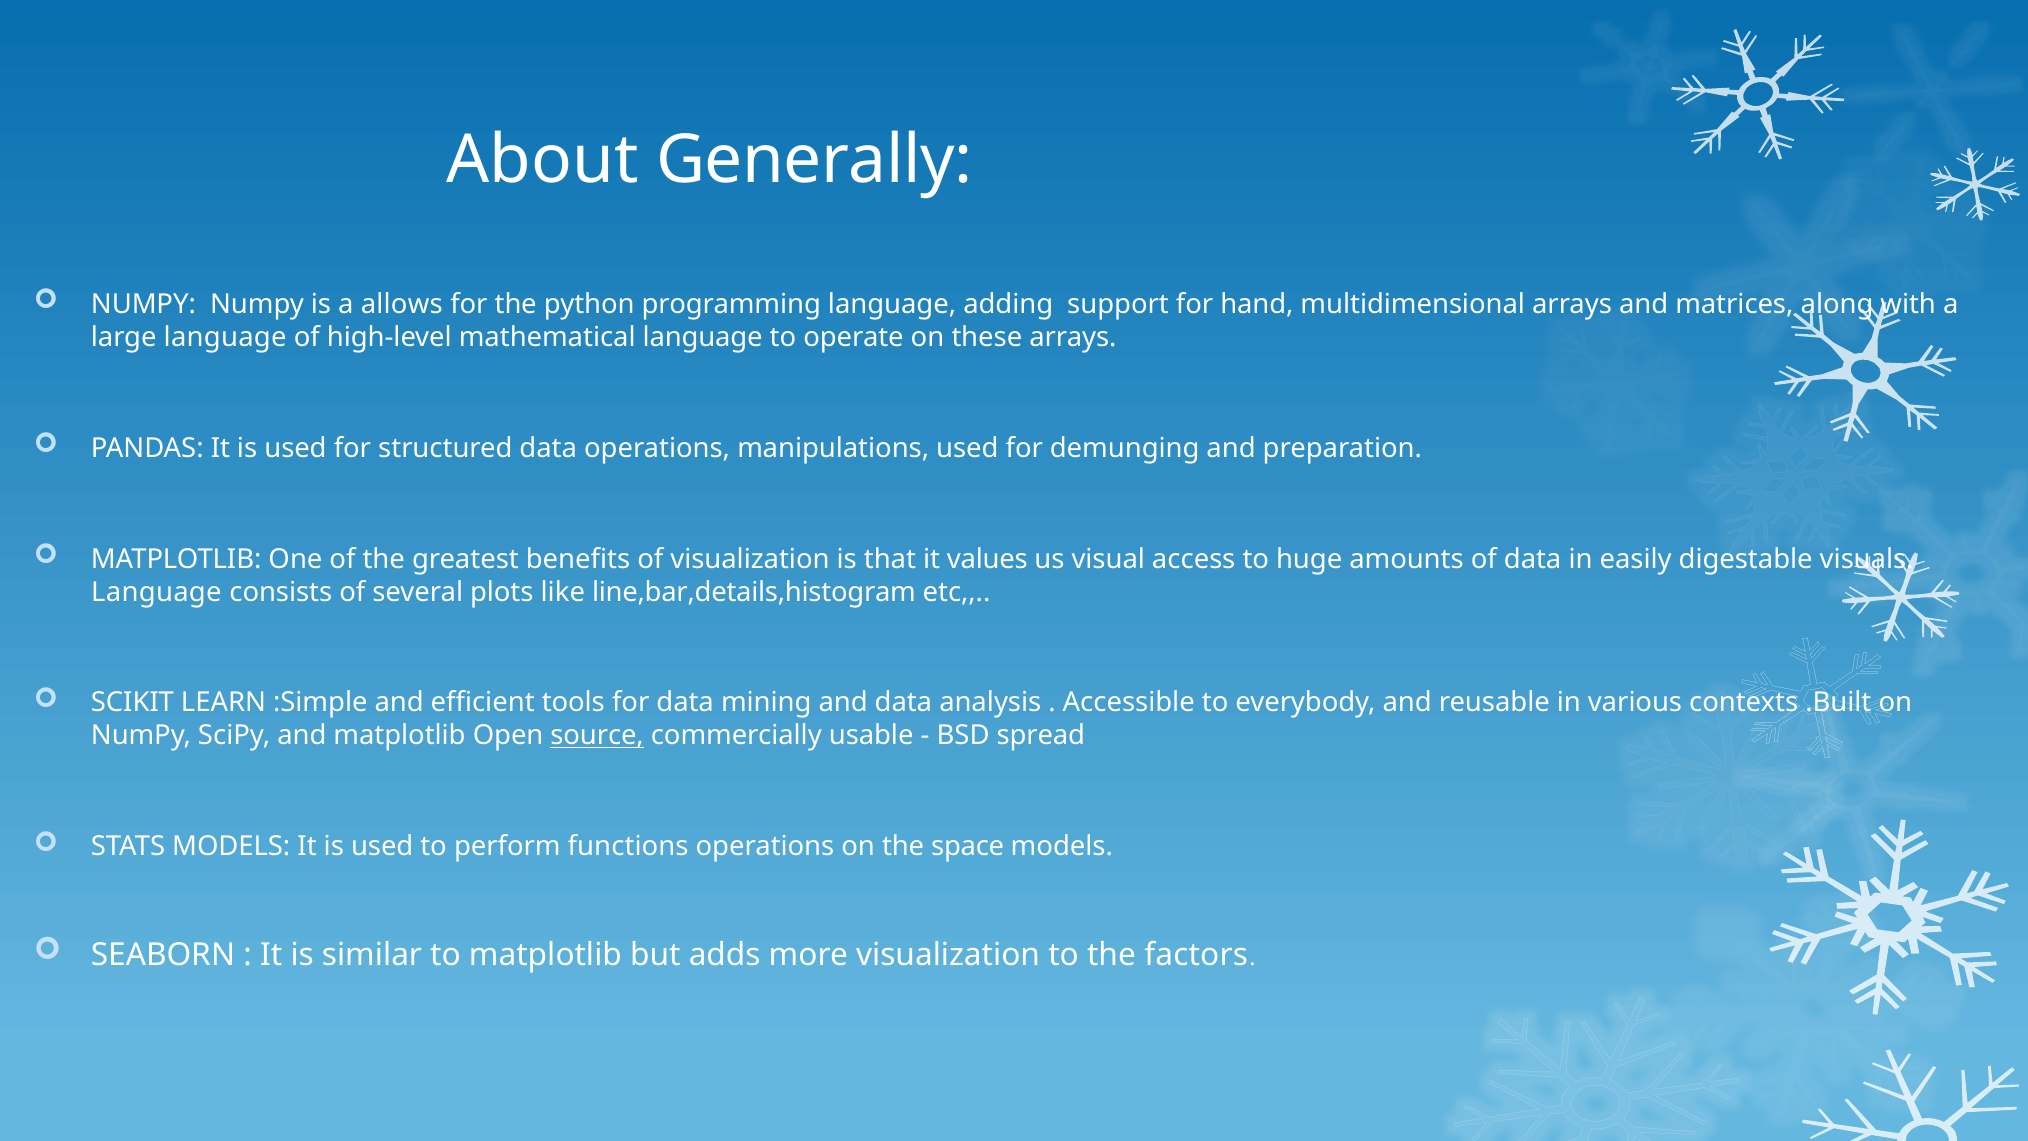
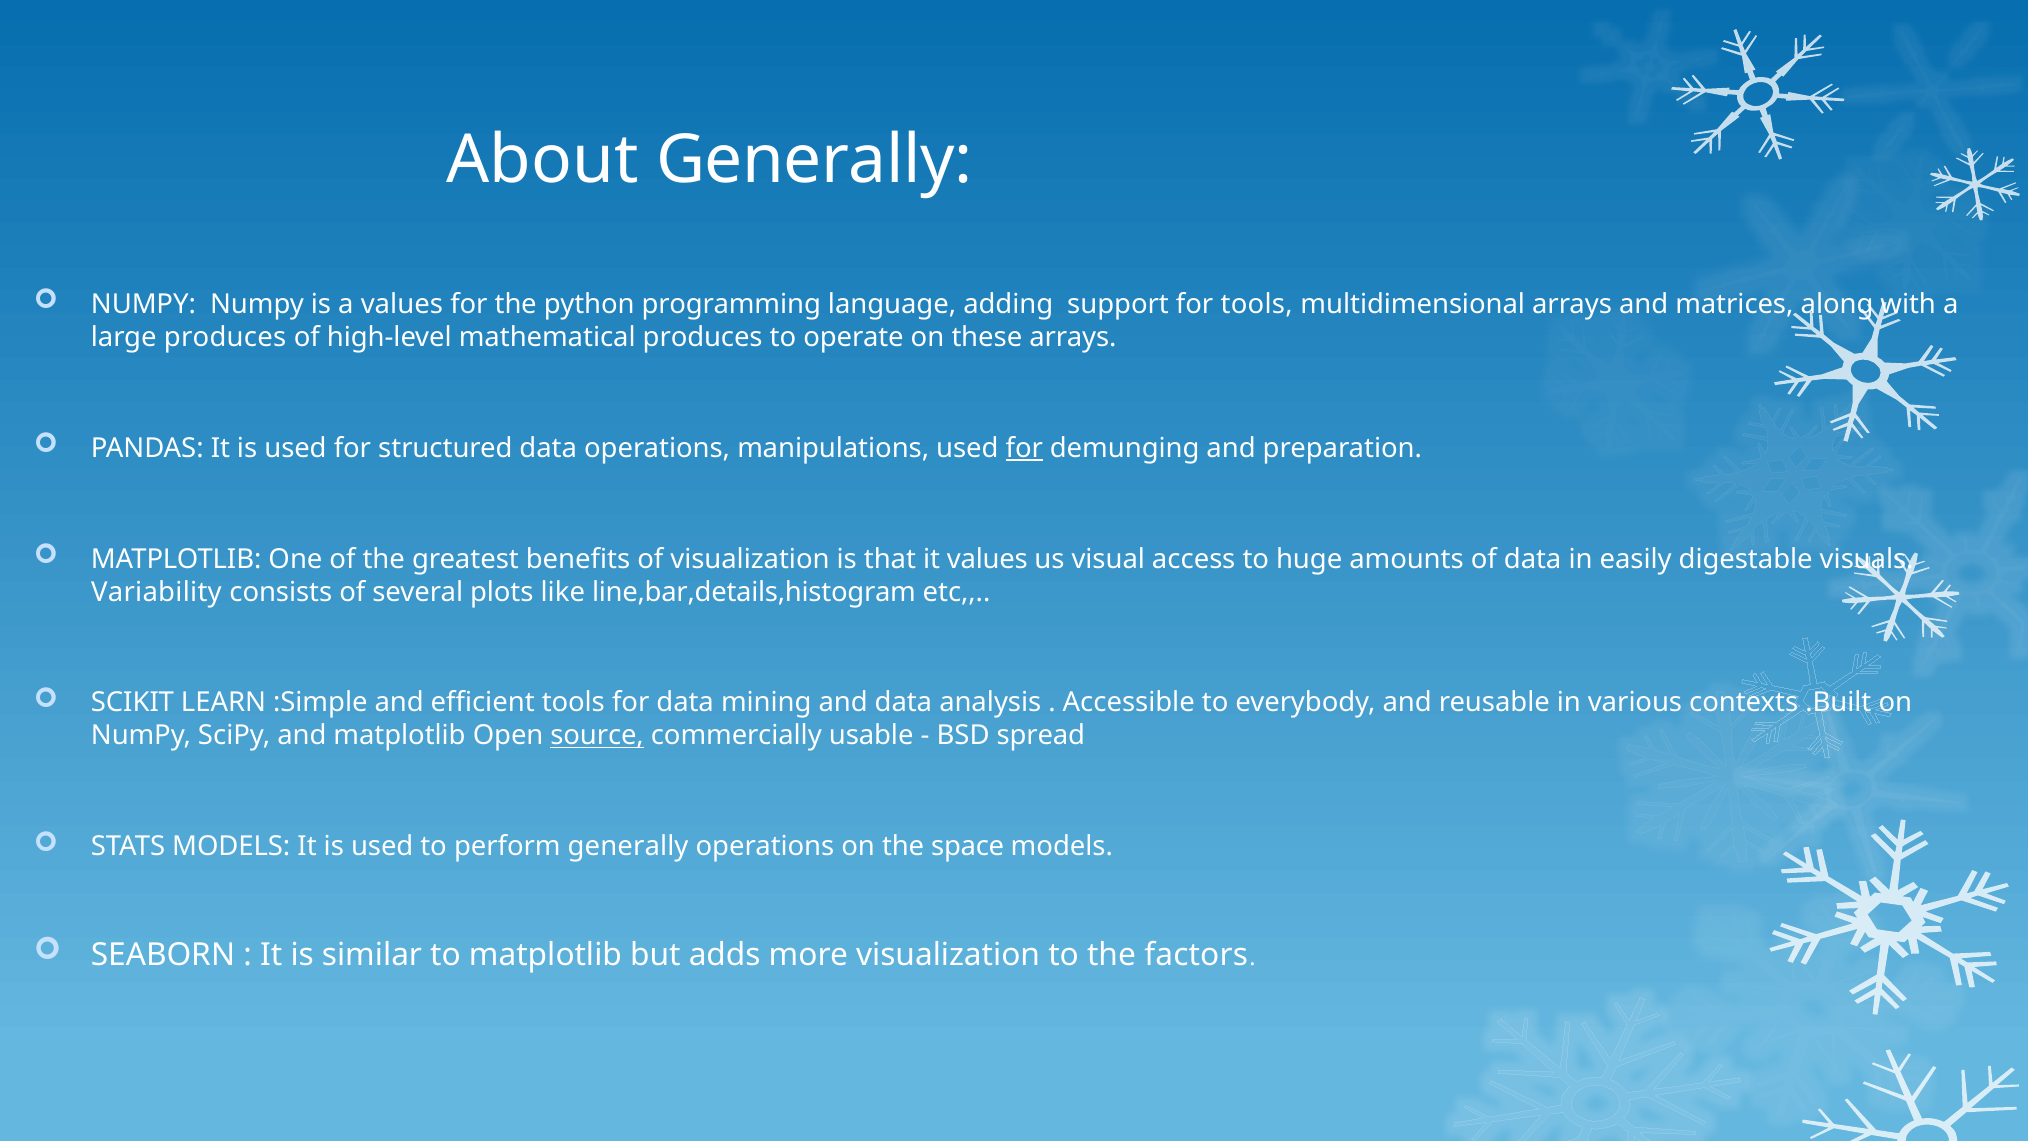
a allows: allows -> values (402, 304)
for hand: hand -> tools (1257, 304)
large language: language -> produces (225, 337)
mathematical language: language -> produces (703, 337)
for underline: none -> present (1024, 448)
Language: Language -> Variability (156, 592)
perform functions: functions -> generally (628, 846)
